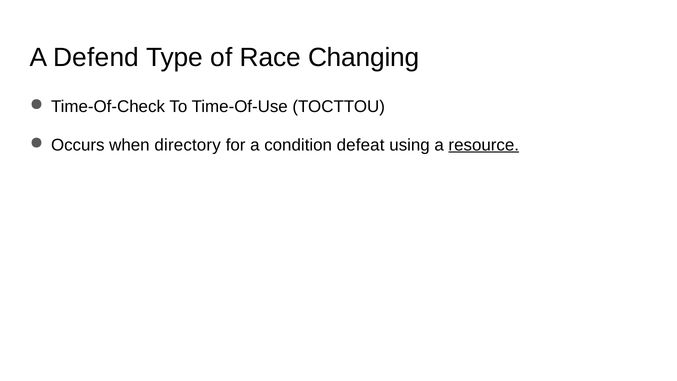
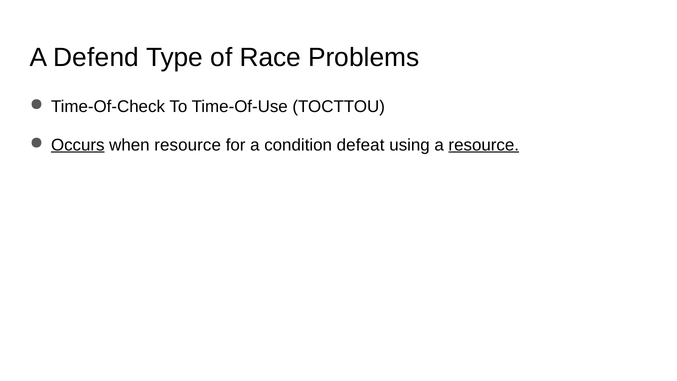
Changing: Changing -> Problems (364, 57)
Occurs underline: none -> present (78, 145)
when directory: directory -> resource (188, 145)
